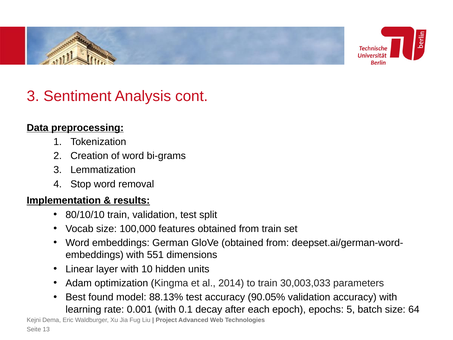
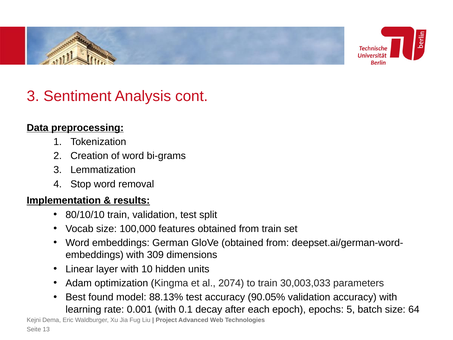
551: 551 -> 309 (155, 255)
2014: 2014 -> 2074 (231, 283)
